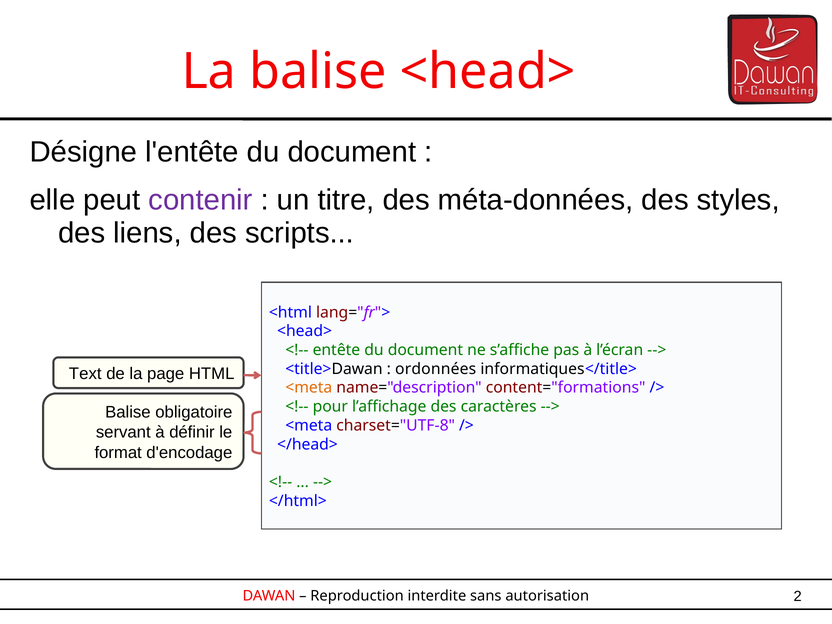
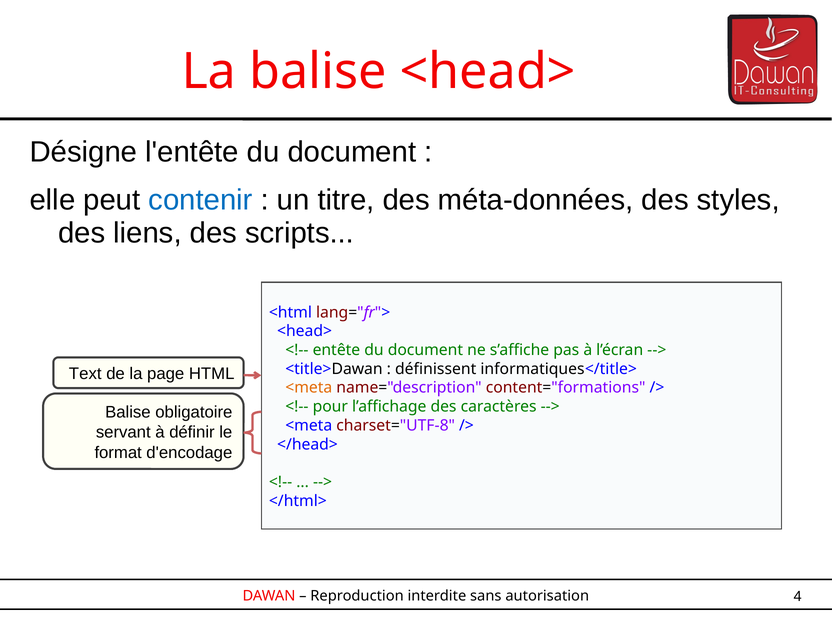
contenir colour: purple -> blue (201, 200)
ordonnées: ordonnées -> définissent (436, 369)
2: 2 -> 4 (798, 597)
